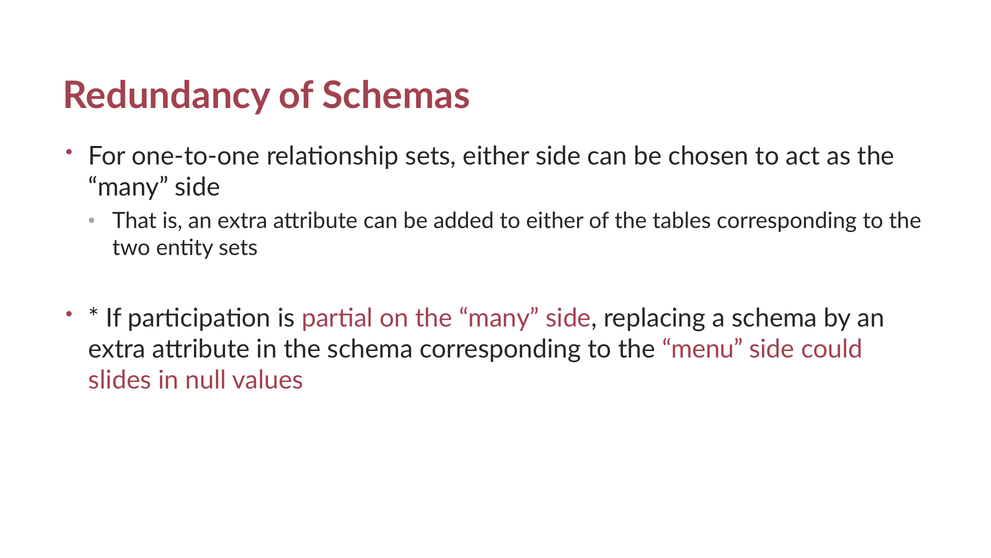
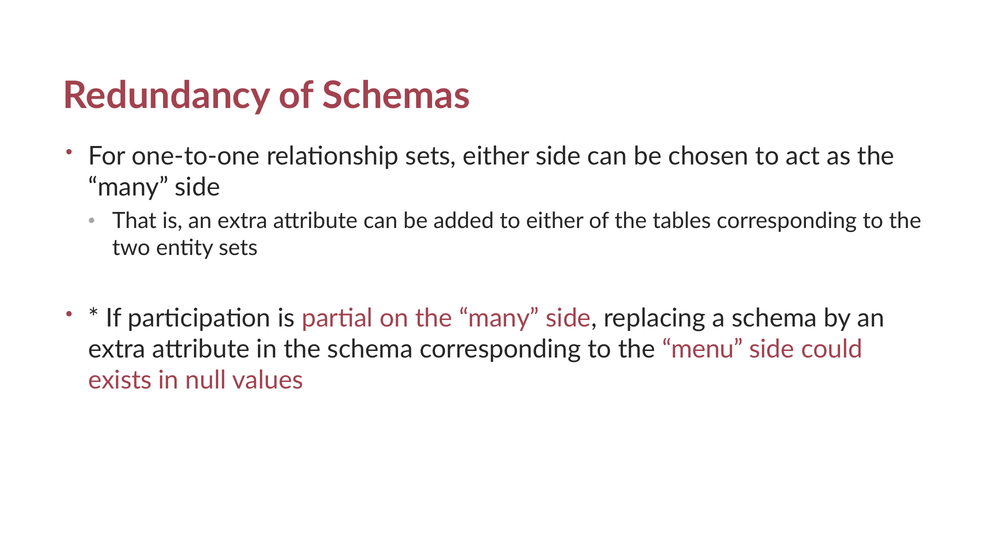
slides: slides -> exists (120, 380)
